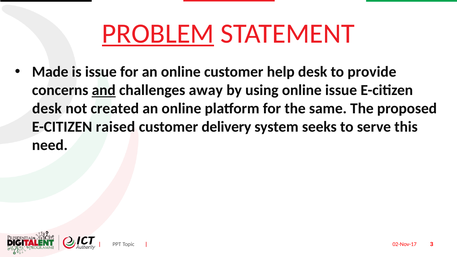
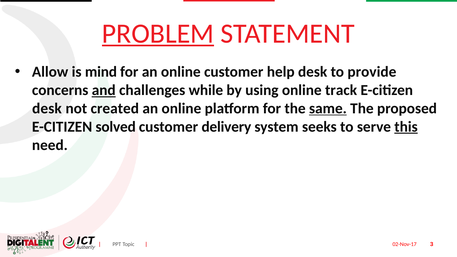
Made: Made -> Allow (50, 72)
is issue: issue -> mind (101, 72)
away: away -> while (206, 90)
online issue: issue -> track (341, 90)
same underline: none -> present (328, 108)
raised: raised -> solved (116, 127)
this underline: none -> present (406, 127)
